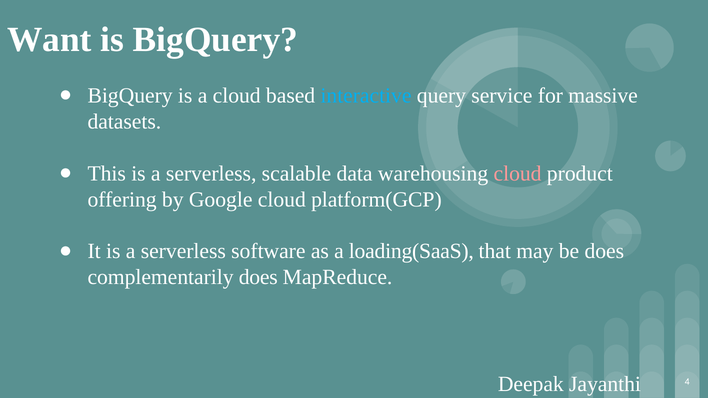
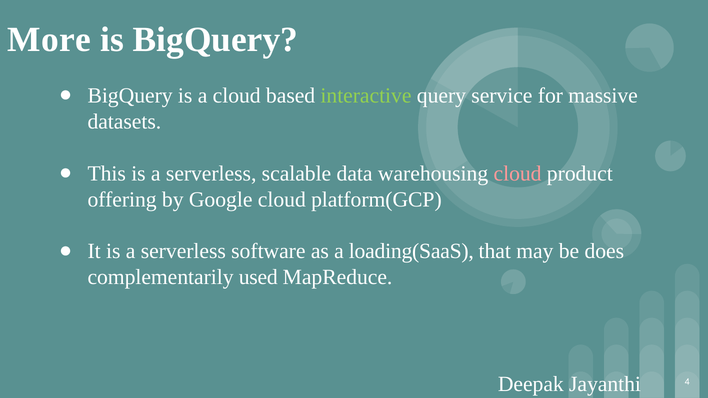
Want: Want -> More (49, 40)
interactive colour: light blue -> light green (366, 96)
complementarily does: does -> used (258, 277)
